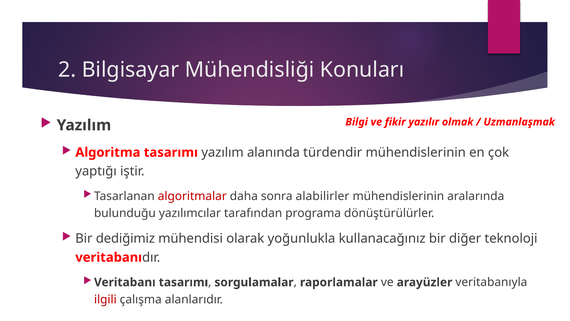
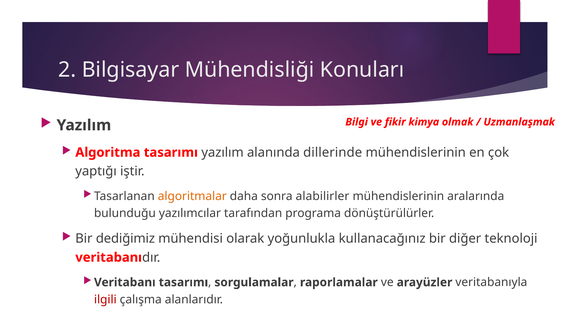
yazılır: yazılır -> kimya (424, 122)
türdendir: türdendir -> dillerinde (333, 152)
algoritmalar colour: red -> orange (192, 196)
